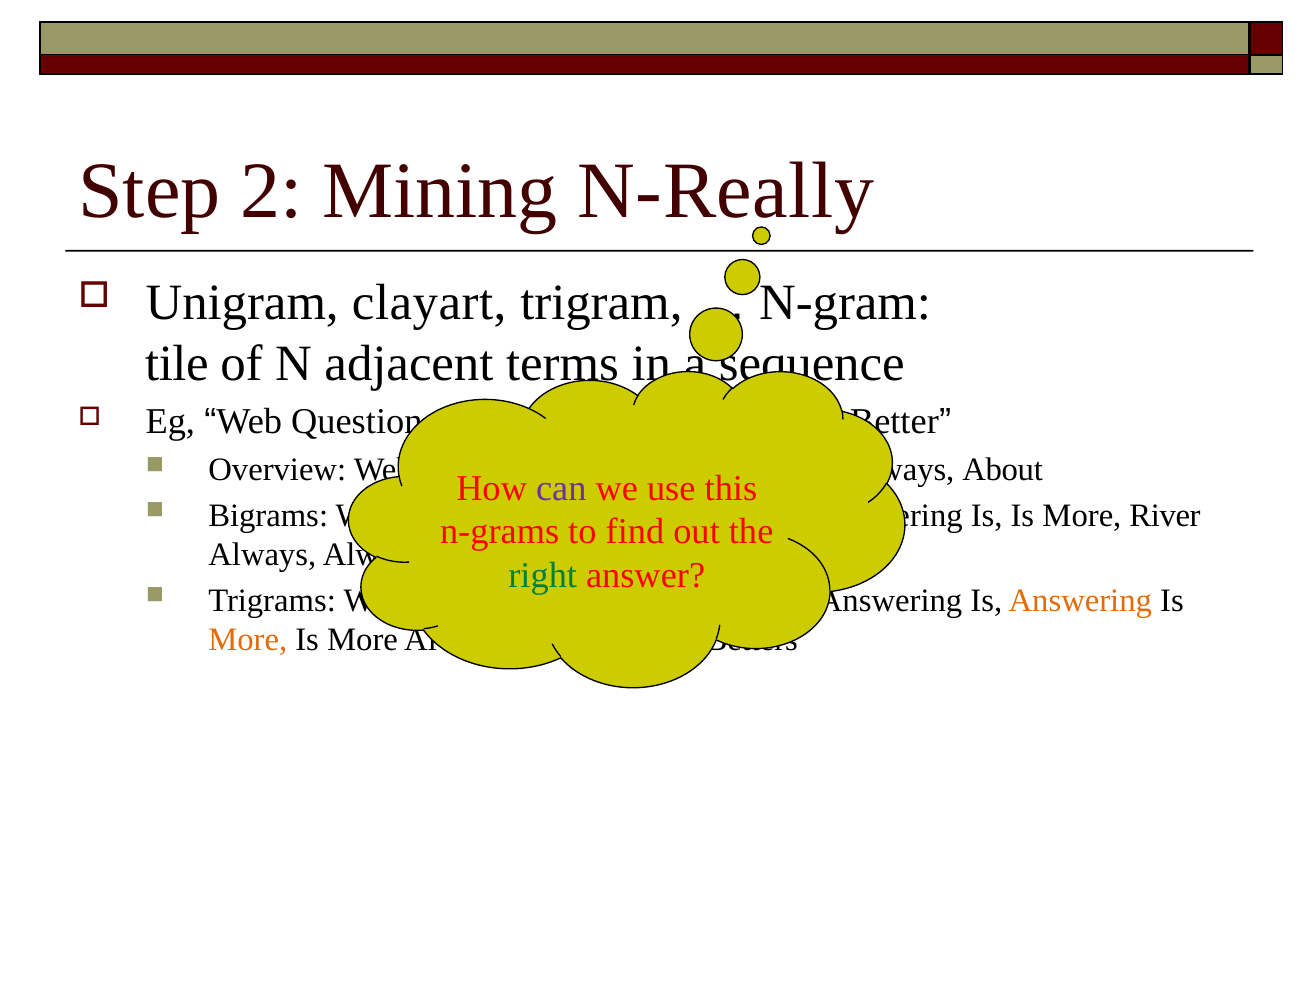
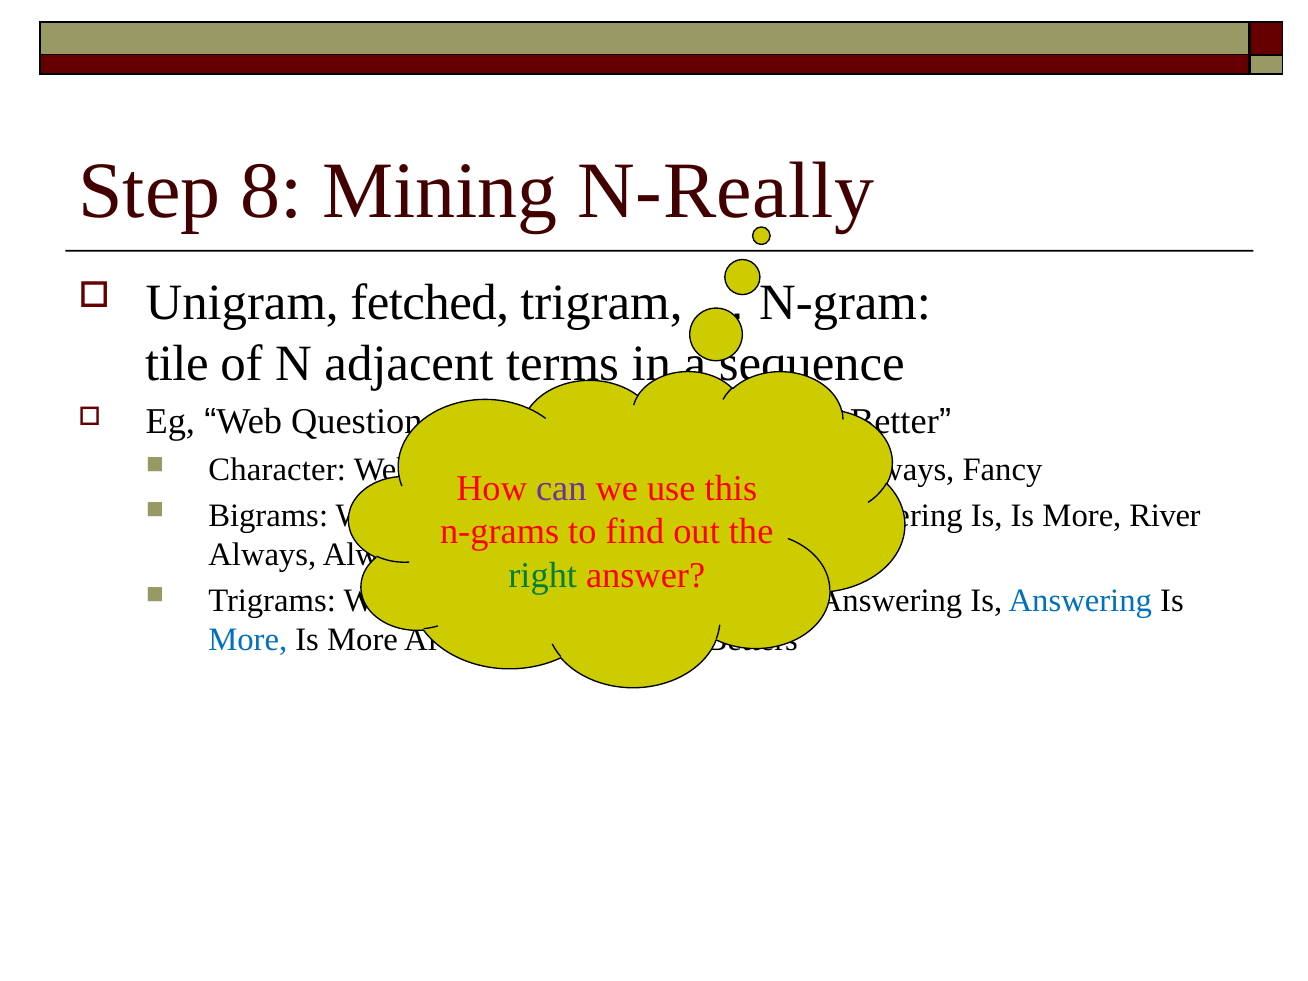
2: 2 -> 8 (271, 191)
clayart: clayart -> fetched (430, 302)
Overview: Overview -> Character (277, 470)
About: About -> Fancy (1002, 470)
Answering colour: orange -> blue (1080, 600)
More colour: orange -> blue (248, 640)
